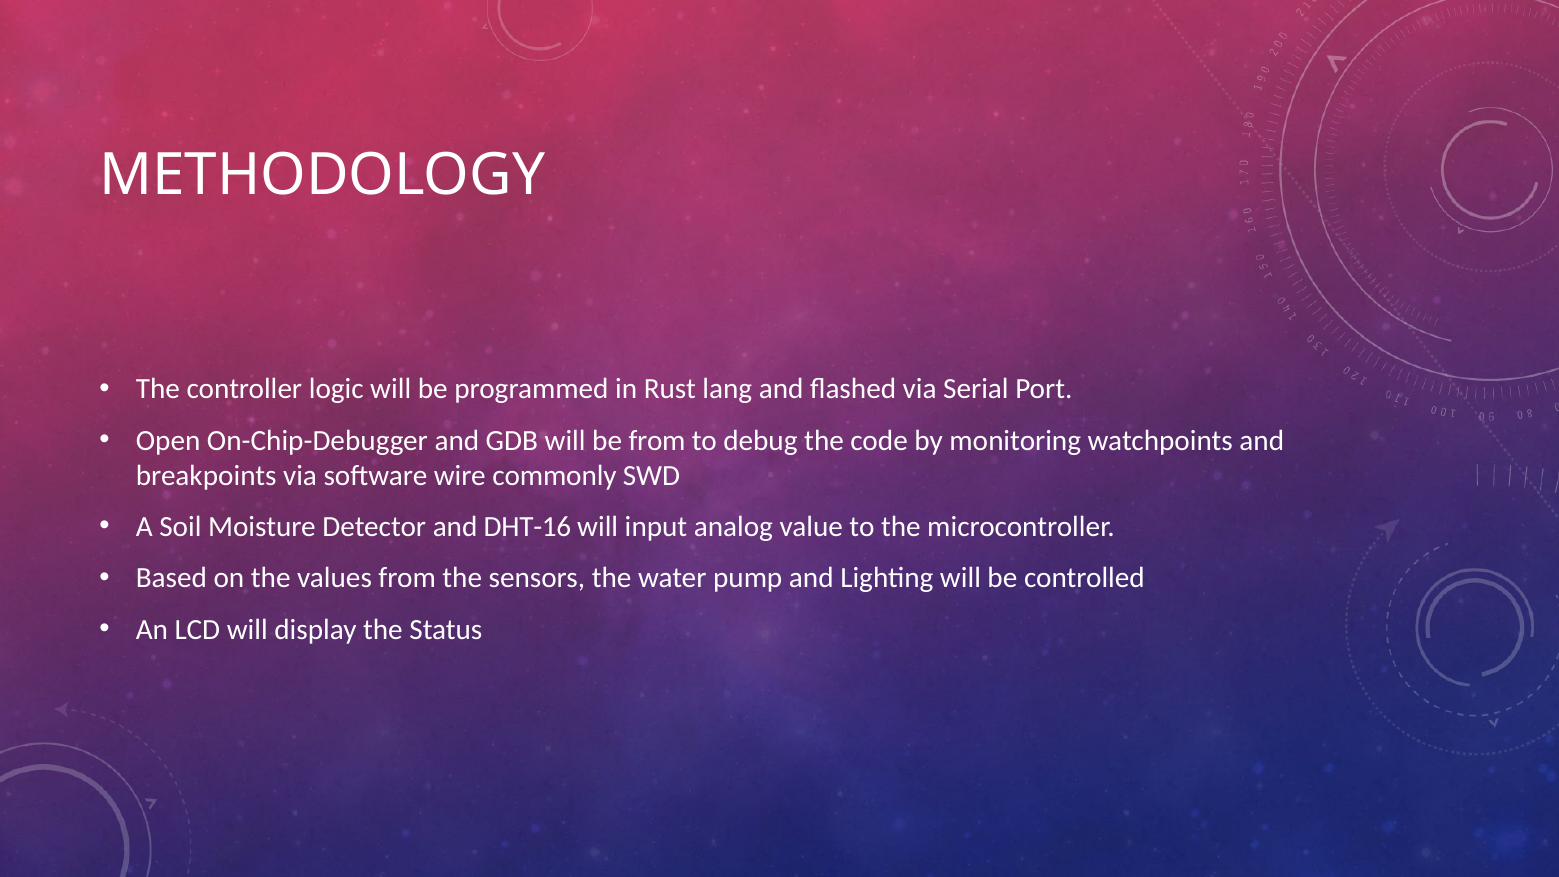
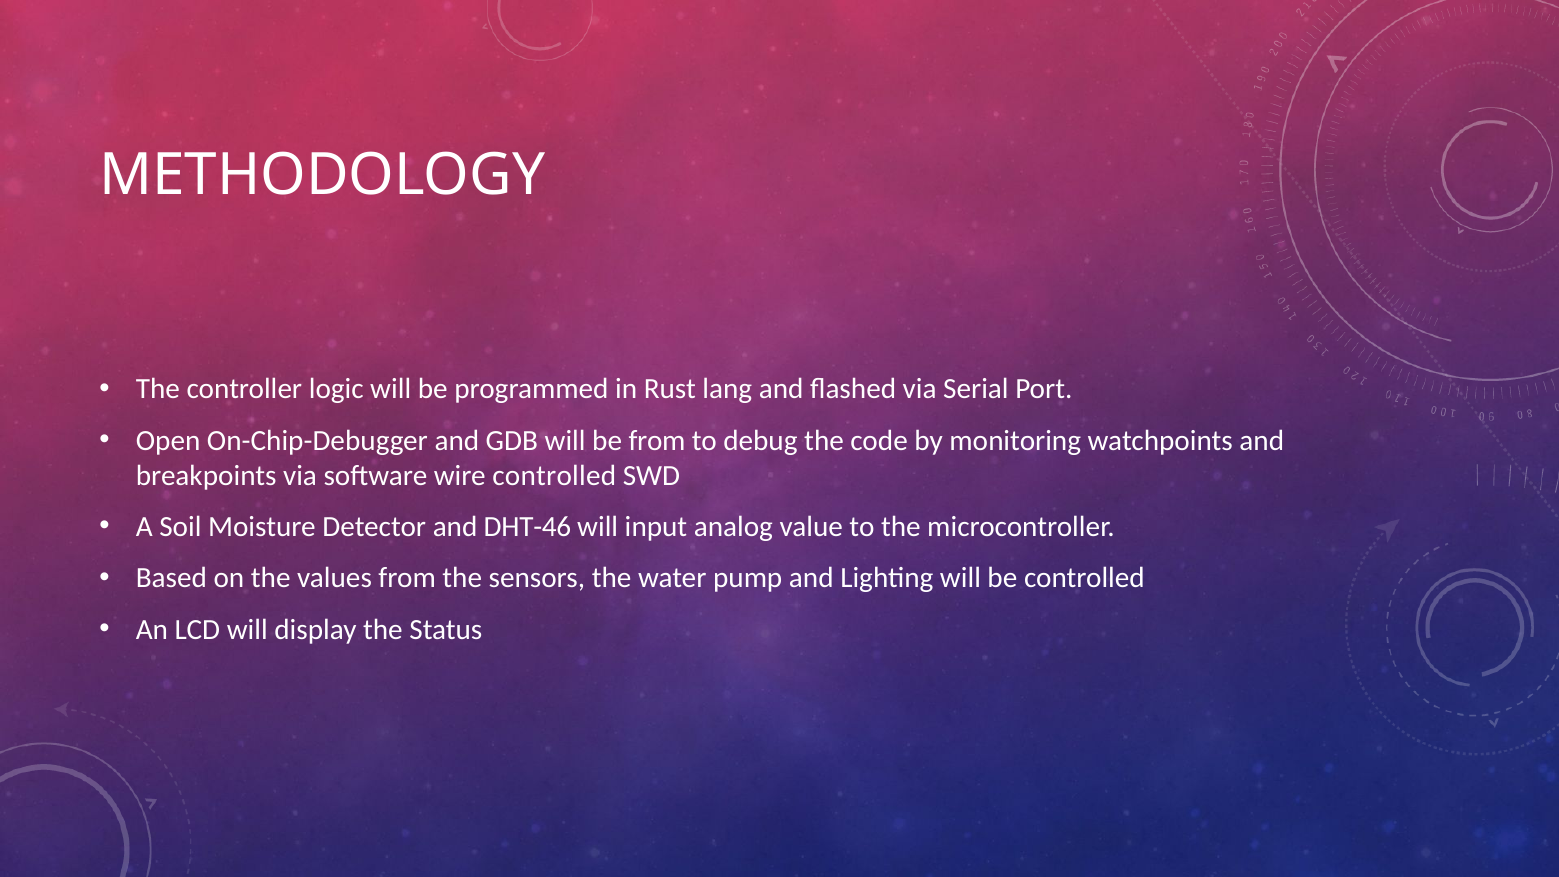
wire commonly: commonly -> controlled (554, 475)
DHT-16: DHT-16 -> DHT-46 (527, 527)
